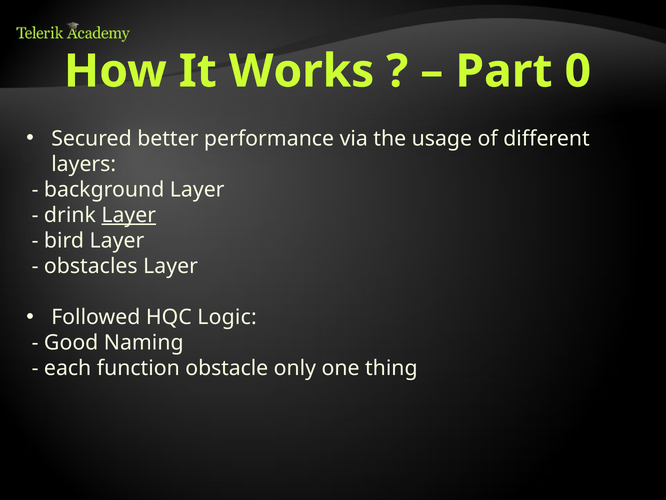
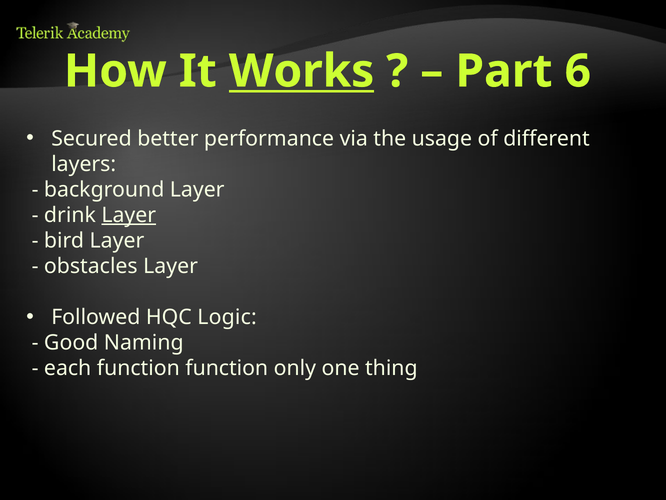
Works underline: none -> present (302, 71)
0: 0 -> 6 (578, 71)
function obstacle: obstacle -> function (227, 368)
